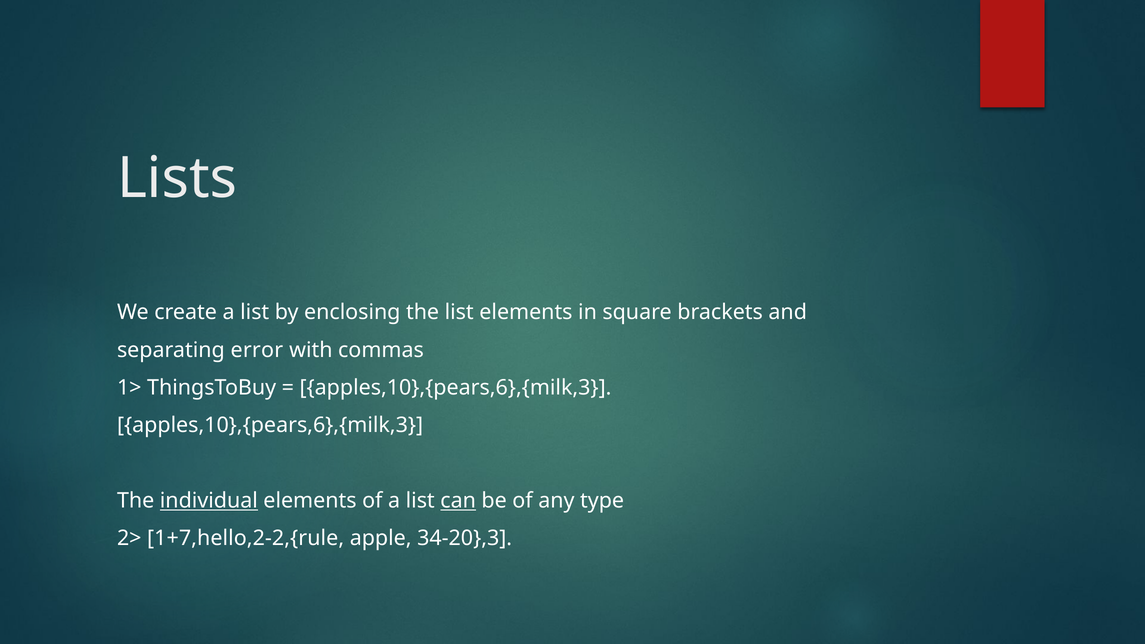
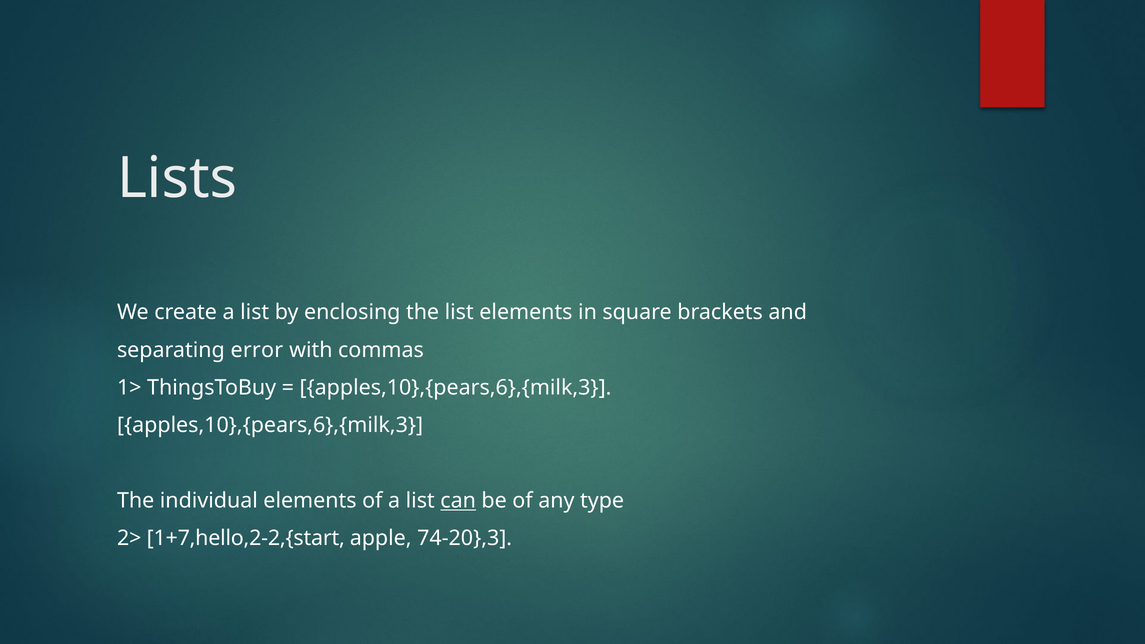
individual underline: present -> none (209, 501)
1+7,hello,2-2,{rule: 1+7,hello,2-2,{rule -> 1+7,hello,2-2,{start (246, 538)
34-20},3: 34-20},3 -> 74-20},3 (465, 538)
